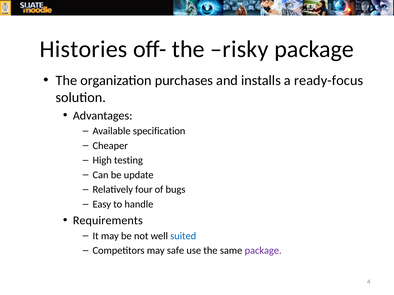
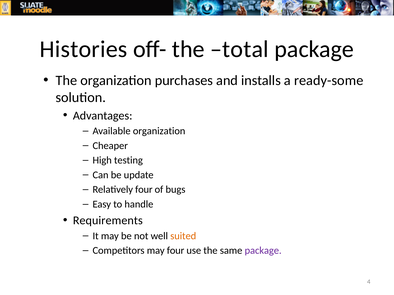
risky: risky -> total (239, 49)
ready-focus: ready-focus -> ready-some (329, 80)
Available specification: specification -> organization (159, 131)
suited colour: blue -> orange (183, 236)
may safe: safe -> four (176, 251)
